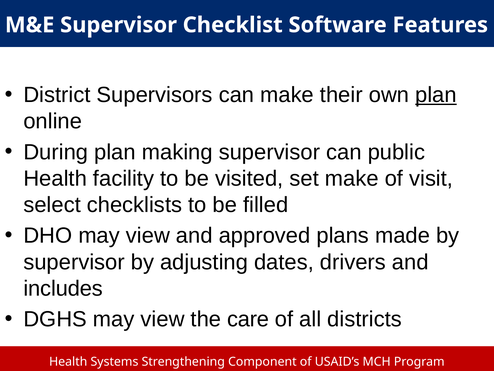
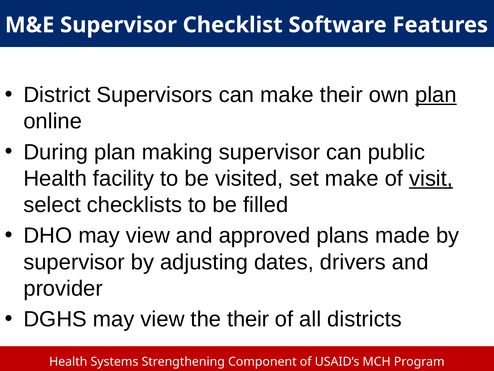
visit underline: none -> present (431, 178)
includes: includes -> provider (63, 288)
the care: care -> their (248, 319)
